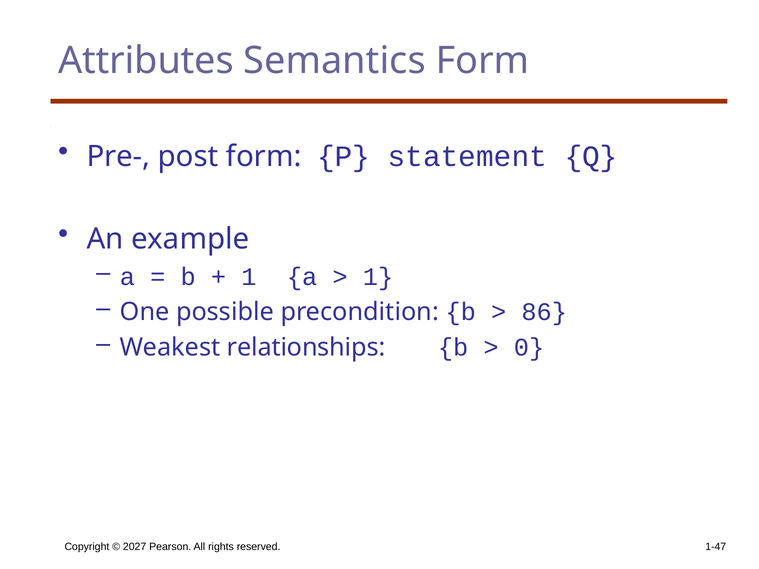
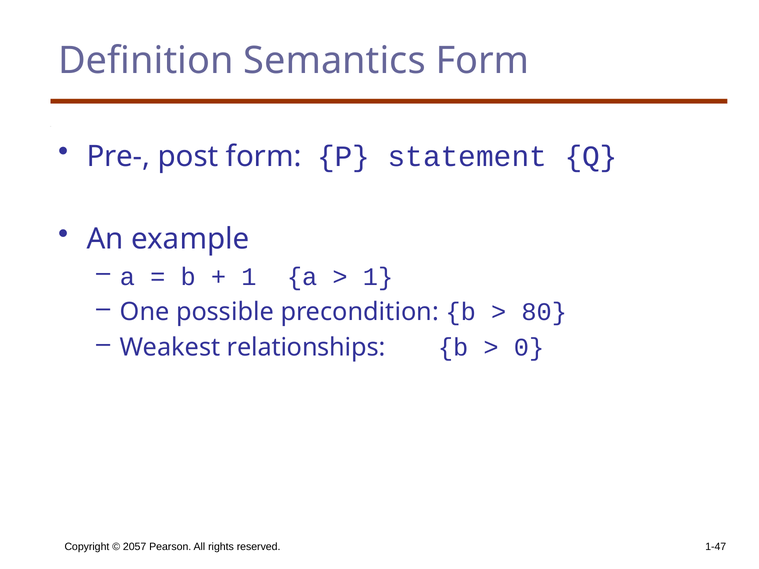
Attributes: Attributes -> Definition (146, 61)
86: 86 -> 80 (544, 312)
2027: 2027 -> 2057 (135, 547)
